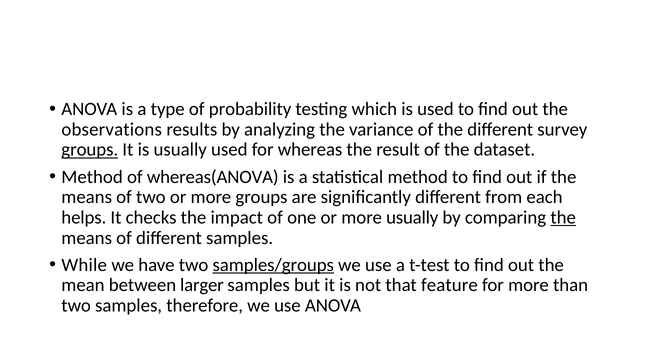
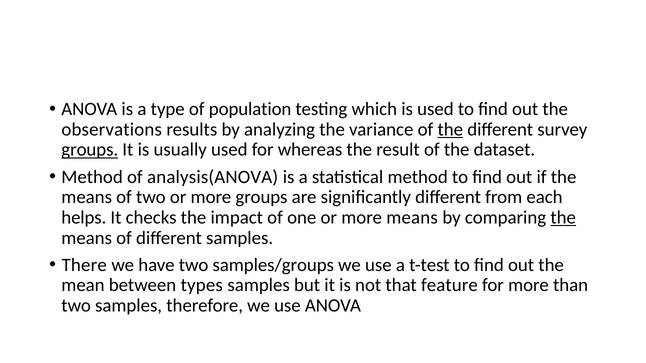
probability: probability -> population (250, 109)
the underline: none -> present (450, 130)
whereas(ANOVA: whereas(ANOVA -> analysis(ANOVA (213, 177)
more usually: usually -> means (412, 218)
While: While -> There (84, 265)
samples/groups underline: present -> none (273, 265)
larger: larger -> types (202, 286)
